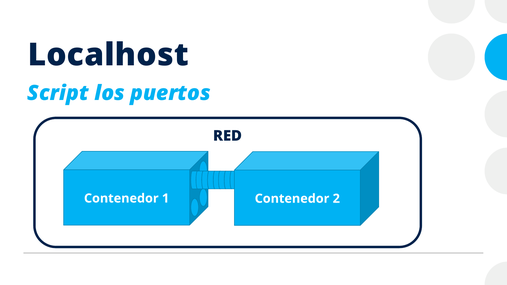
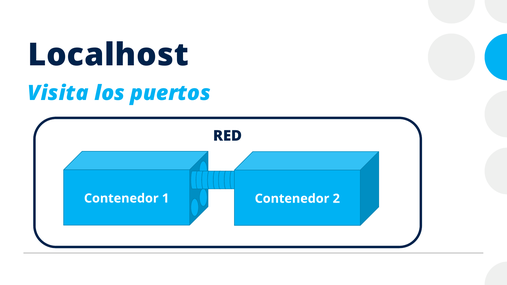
Script: Script -> Visita (58, 93)
